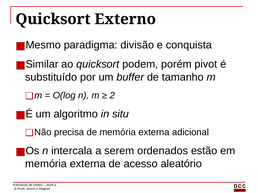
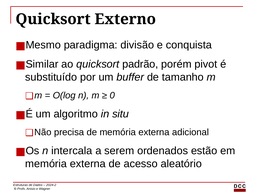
podem: podem -> padrão (140, 64)
2: 2 -> 0 (112, 96)
